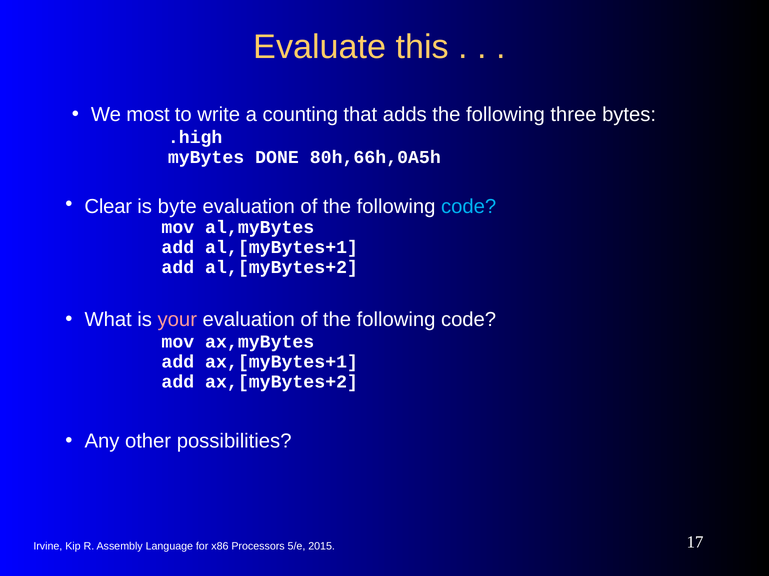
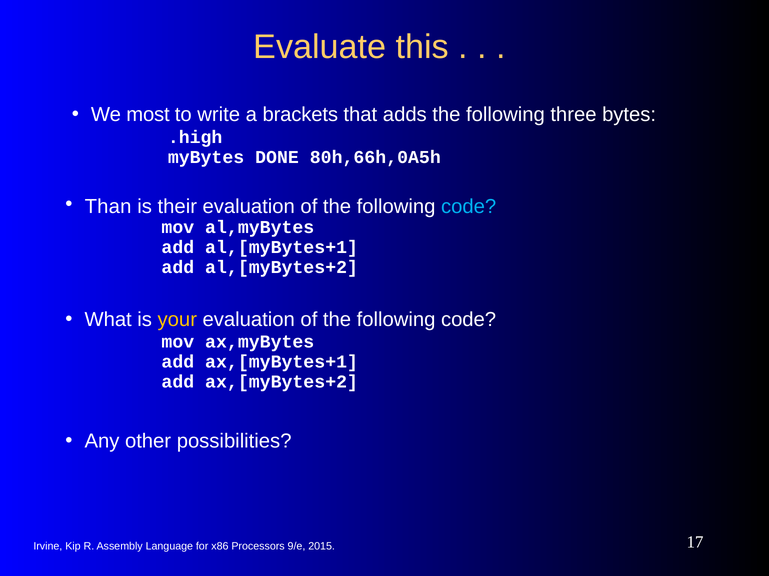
counting: counting -> brackets (300, 115)
Clear: Clear -> Than (108, 207)
byte: byte -> their (177, 207)
your colour: pink -> yellow (177, 320)
5/e: 5/e -> 9/e (296, 547)
